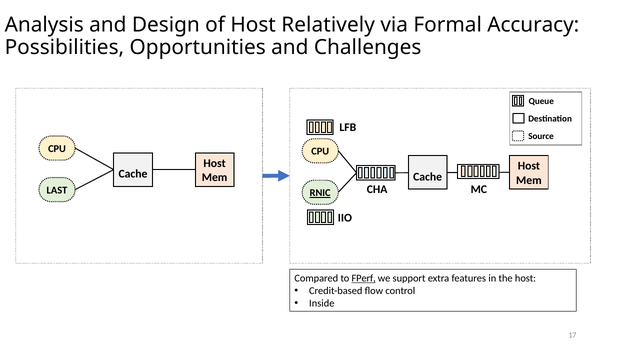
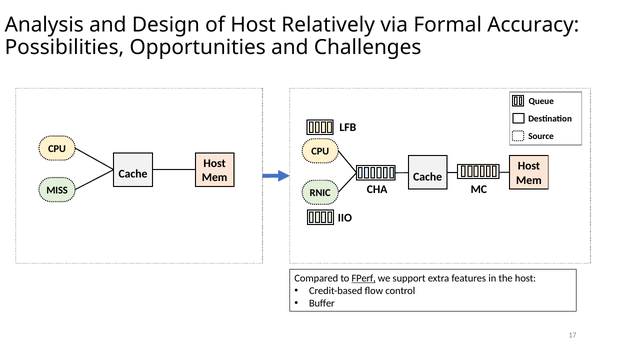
LAST: LAST -> MISS (57, 190)
RNIC underline: present -> none (320, 193)
Inside: Inside -> Buffer (322, 303)
